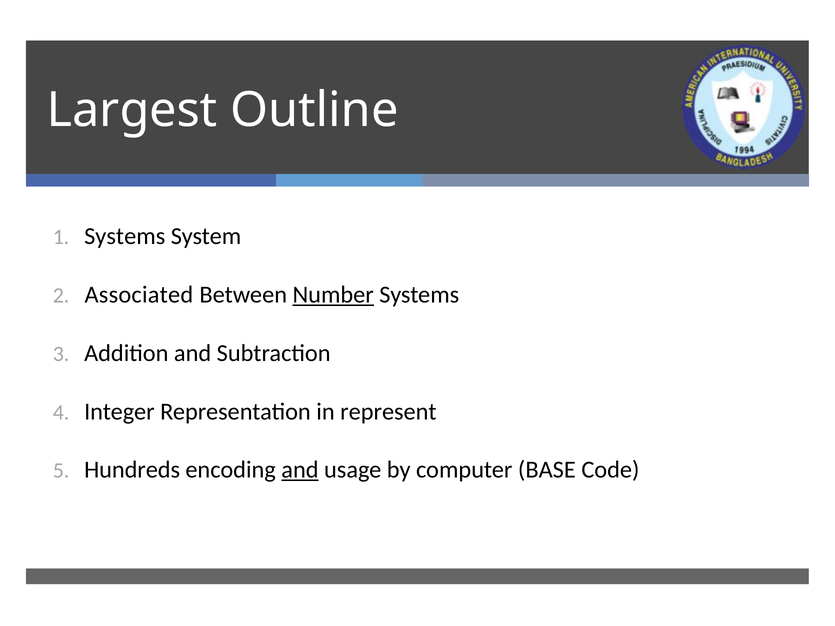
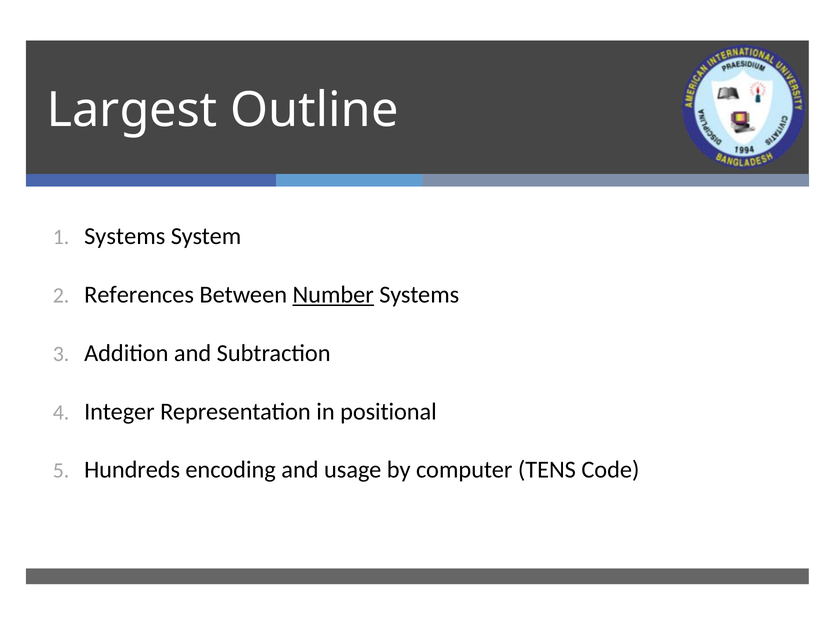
Associated: Associated -> References (139, 295)
represent: represent -> positional (388, 412)
and underline: present -> none (300, 470)
BASE: BASE -> TENS (547, 470)
